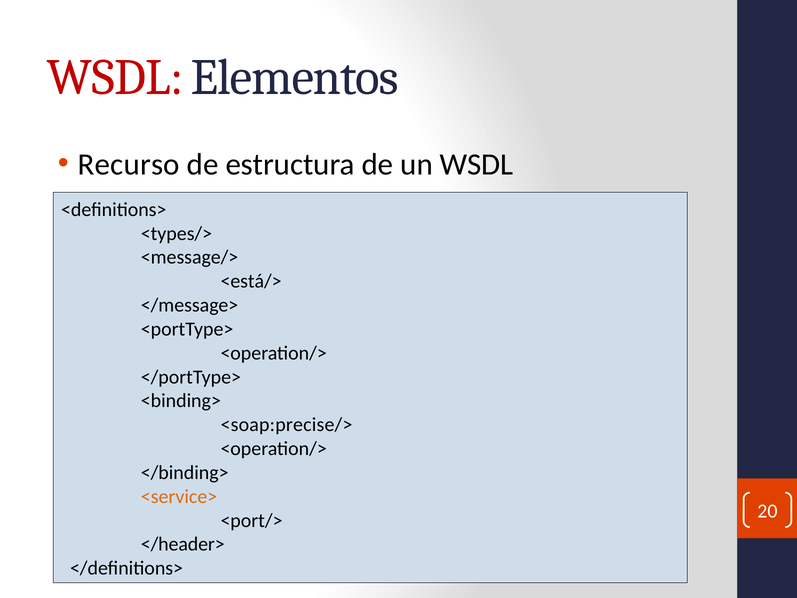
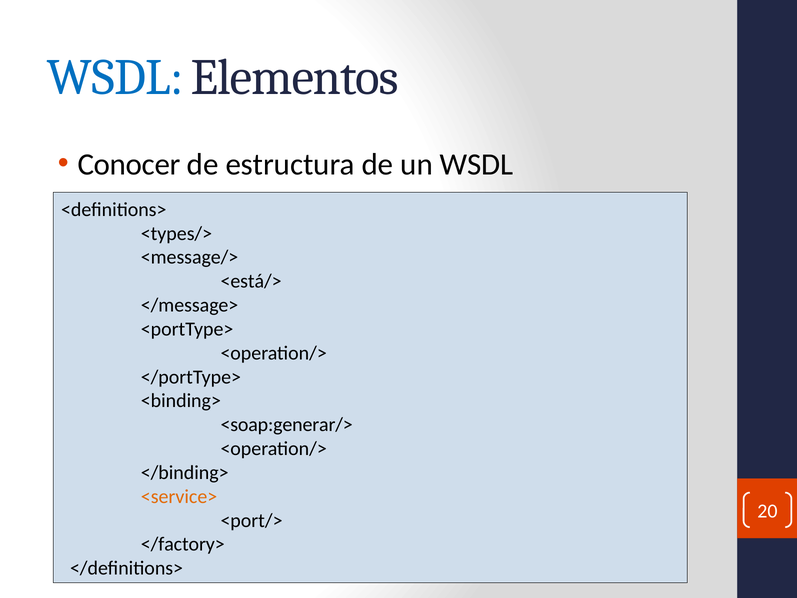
WSDL colour: red -> blue (115, 77)
Recurso: Recurso -> Conocer (129, 164)
<soap:precise/>: <soap:precise/> -> <soap:generar/> (287, 425)
</header>: </header> -> </factory> (183, 544)
